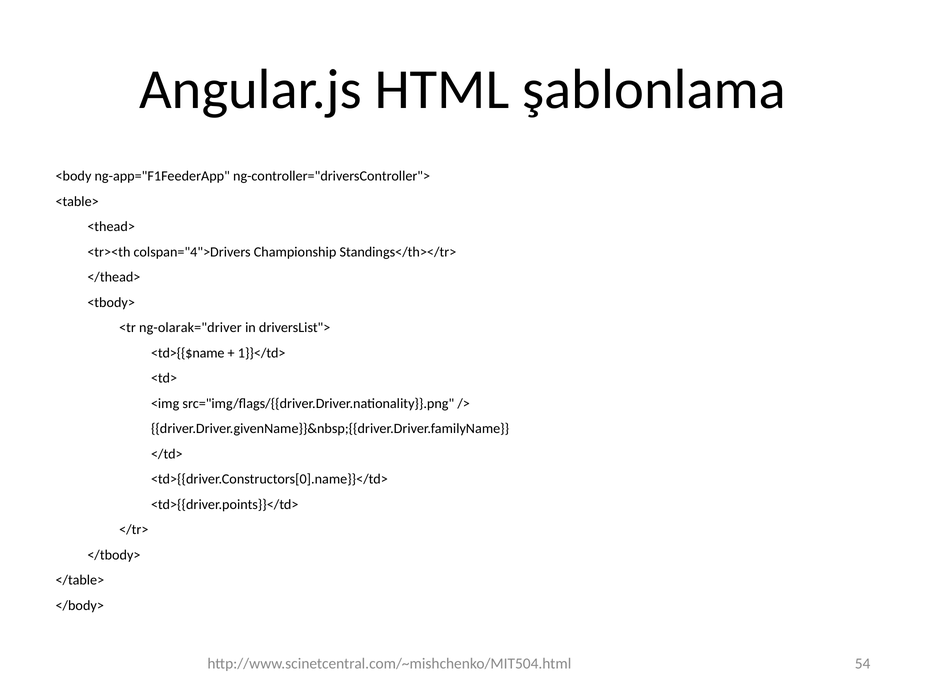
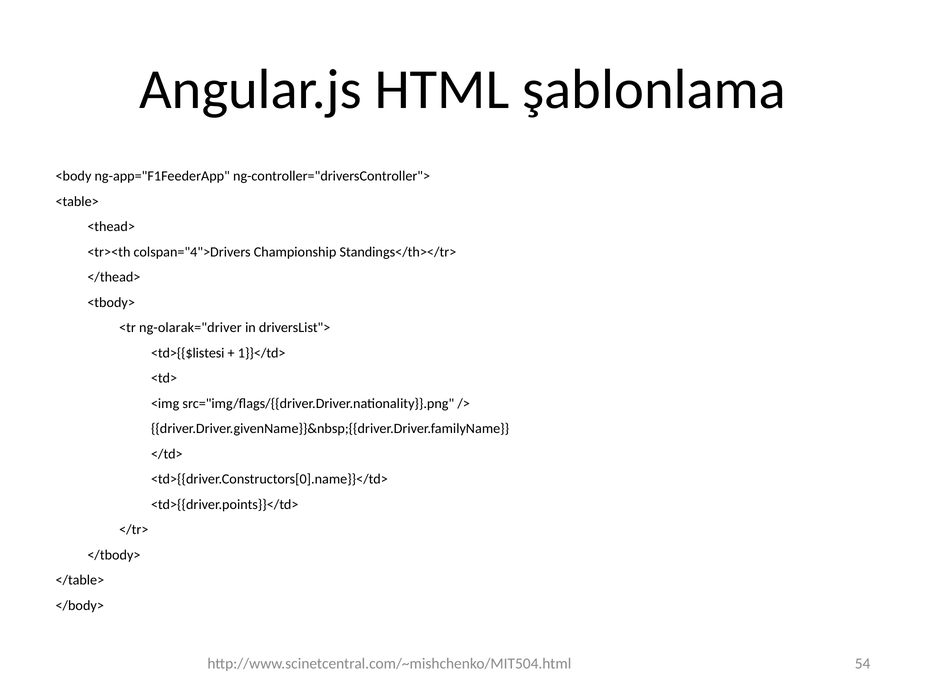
<td>{{$name: <td>{{$name -> <td>{{$listesi (188, 353)
